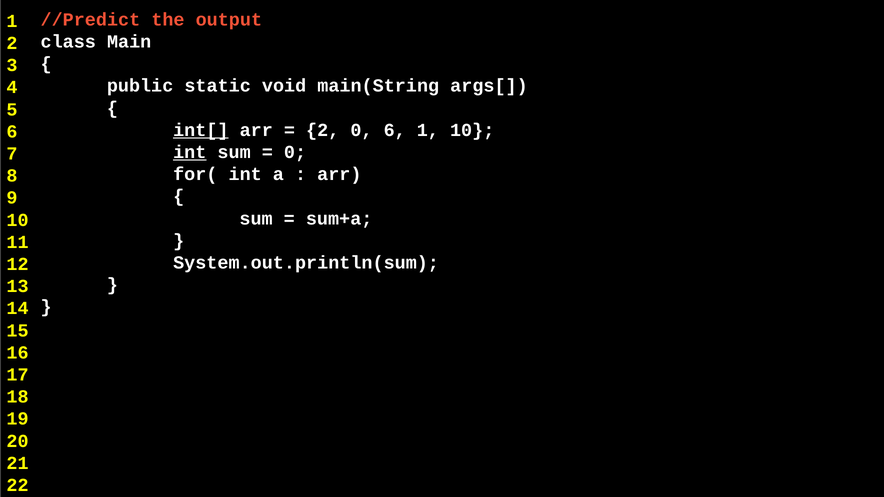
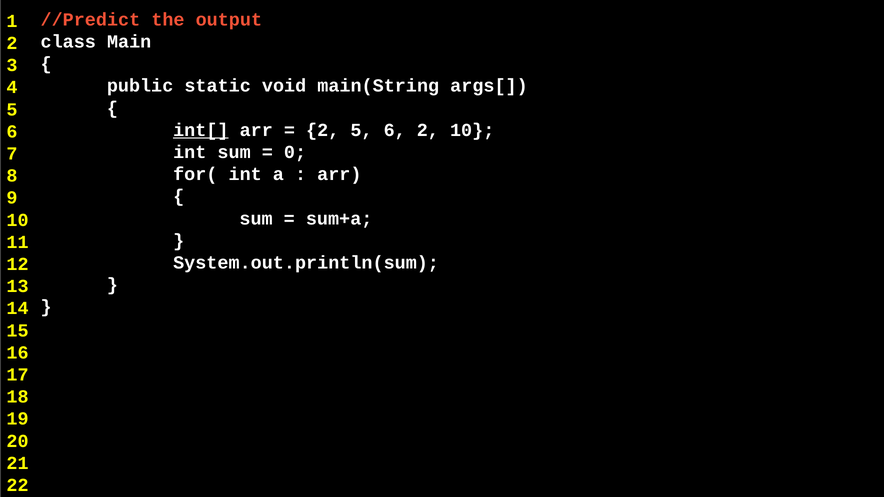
2 0: 0 -> 5 (361, 130)
6 1: 1 -> 2 (428, 130)
int underline: present -> none (190, 152)
